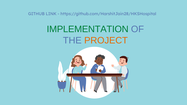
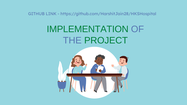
PROJECT colour: orange -> green (106, 40)
